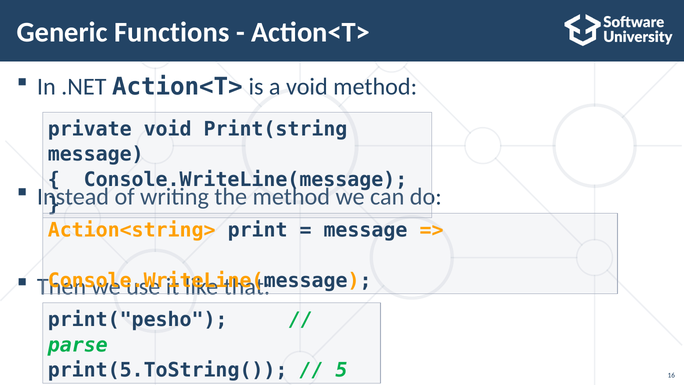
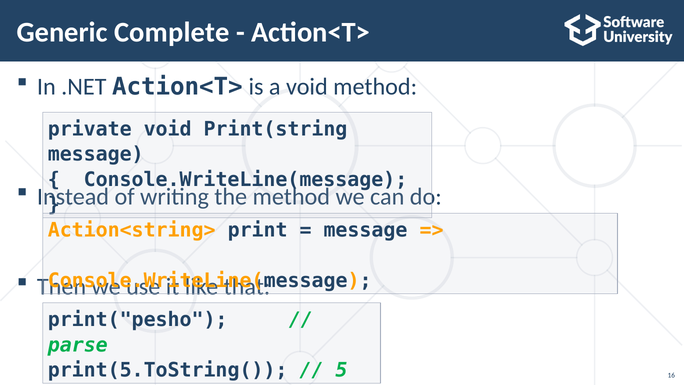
Functions: Functions -> Complete (172, 32)
